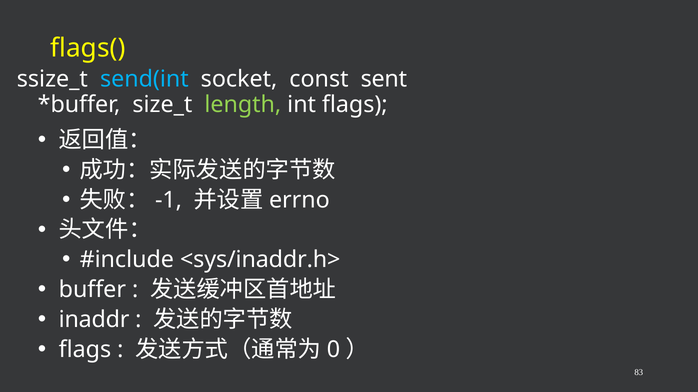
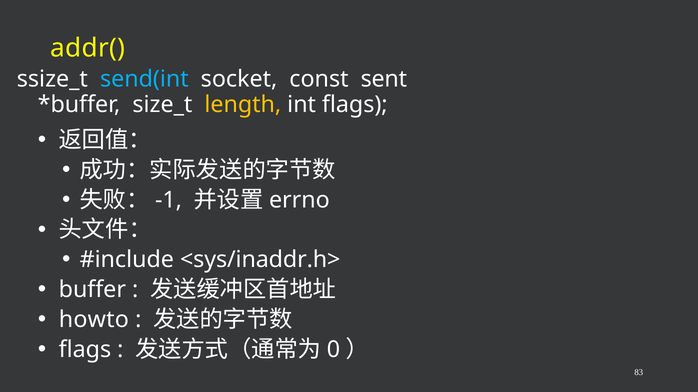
flags(: flags( -> addr( (88, 48)
length colour: light green -> yellow (243, 105)
inaddr: inaddr -> howto (94, 320)
